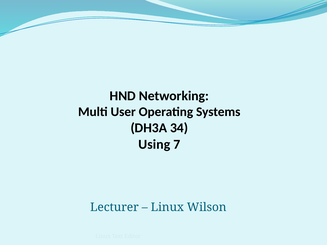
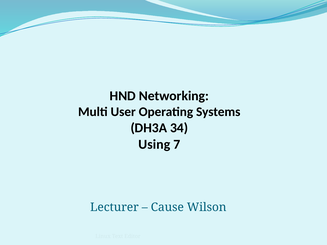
Linux: Linux -> Cause (167, 208)
